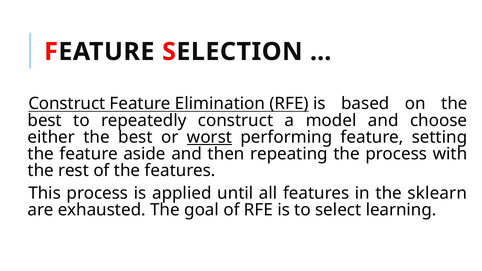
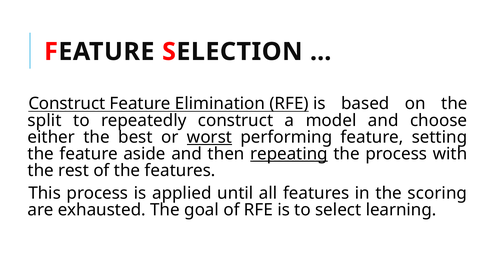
best: best -> split (45, 121)
repeating underline: none -> present (289, 154)
sklearn: sklearn -> scoring (437, 193)
